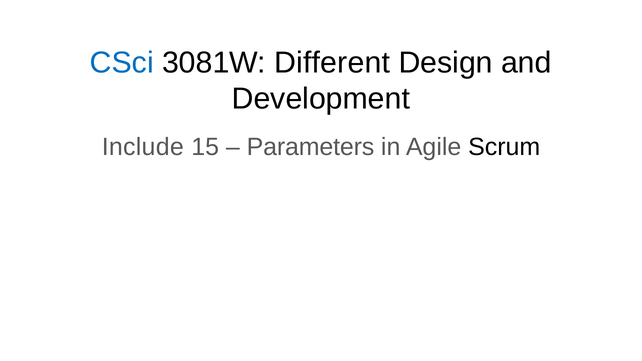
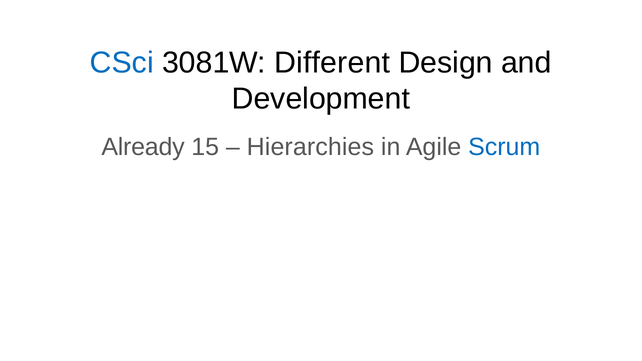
Include: Include -> Already (143, 147)
Parameters: Parameters -> Hierarchies (310, 147)
Scrum colour: black -> blue (504, 147)
